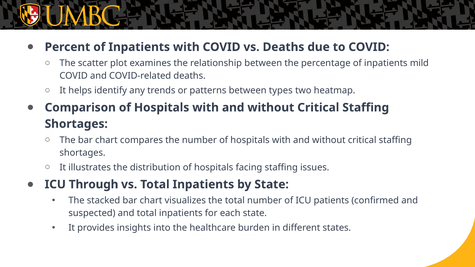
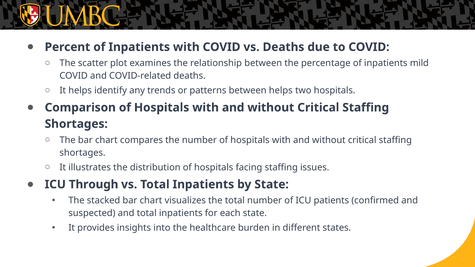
between types: types -> helps (281, 91)
two heatmap: heatmap -> hospitals (335, 91)
